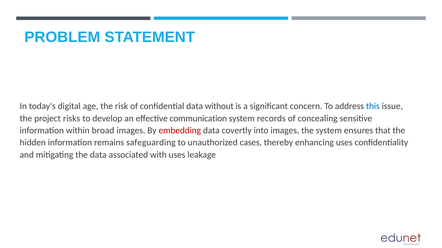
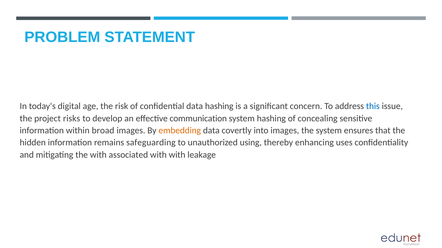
data without: without -> hashing (219, 106)
system records: records -> hashing (271, 119)
embedding colour: red -> orange (180, 131)
cases: cases -> using (251, 143)
the data: data -> with (98, 155)
with uses: uses -> with (177, 155)
